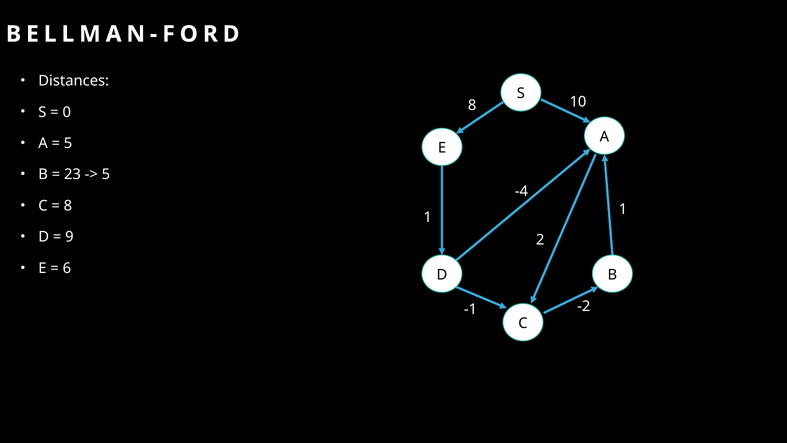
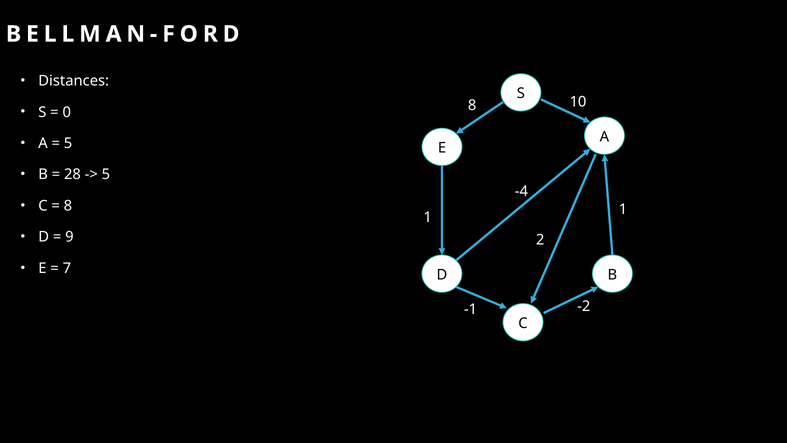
23: 23 -> 28 (72, 174)
6: 6 -> 7 (67, 268)
